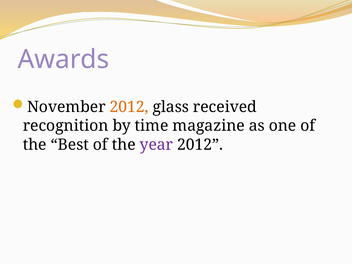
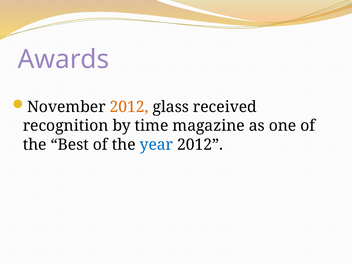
year colour: purple -> blue (156, 145)
